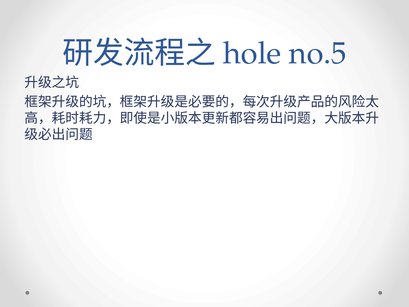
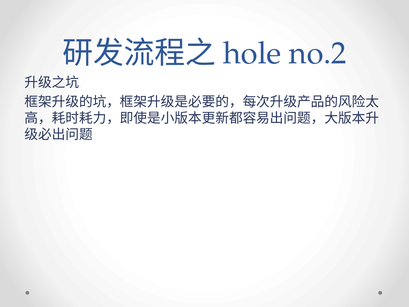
no.5: no.5 -> no.2 (318, 53)
